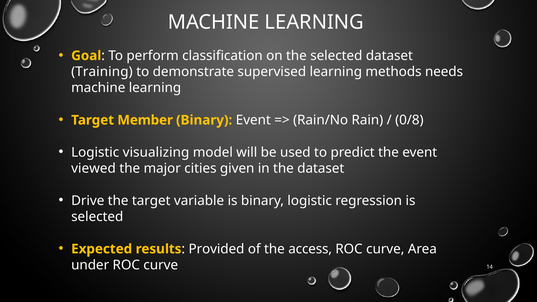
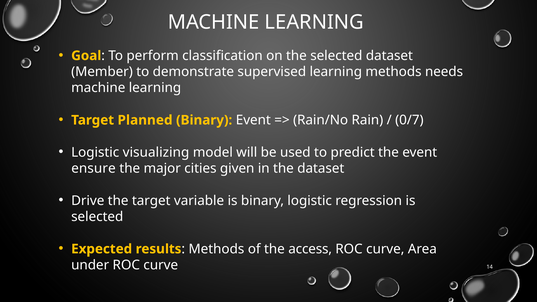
Training: Training -> Member (102, 72)
Member: Member -> Planned (145, 120)
0/8: 0/8 -> 0/7 (409, 120)
viewed: viewed -> ensure (93, 168)
Provided: Provided -> Methods (216, 249)
